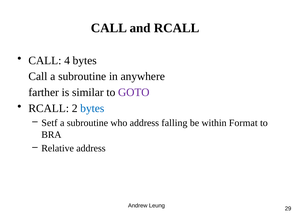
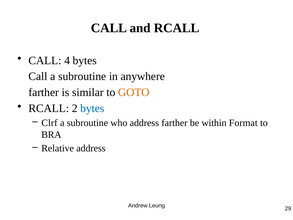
GOTO colour: purple -> orange (134, 92)
Setf: Setf -> Clrf (49, 123)
address falling: falling -> farther (174, 123)
